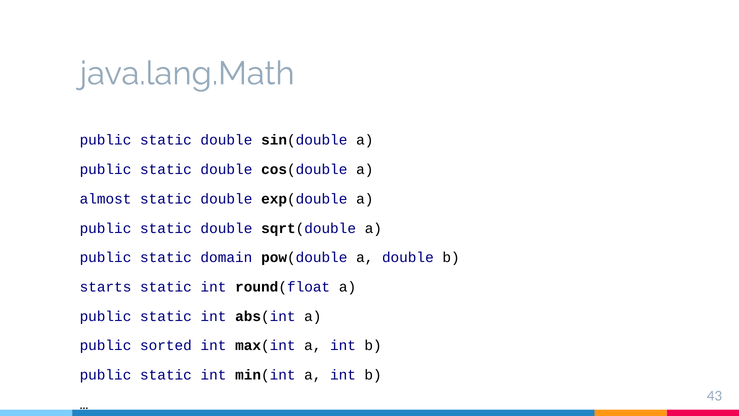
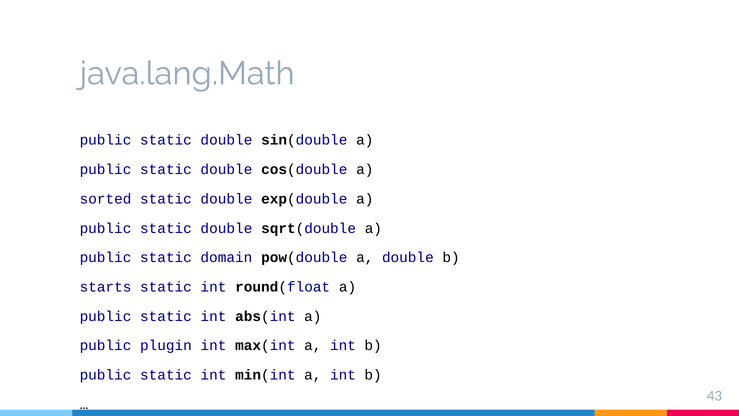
almost: almost -> sorted (106, 199)
sorted: sorted -> plugin (166, 345)
